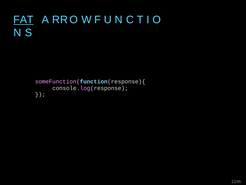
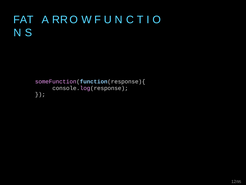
FAT underline: present -> none (23, 20)
